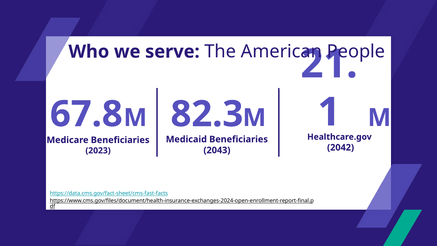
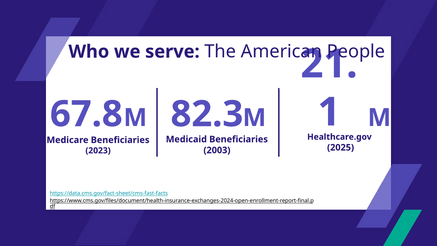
2042: 2042 -> 2025 (341, 147)
2043: 2043 -> 2003 (217, 150)
